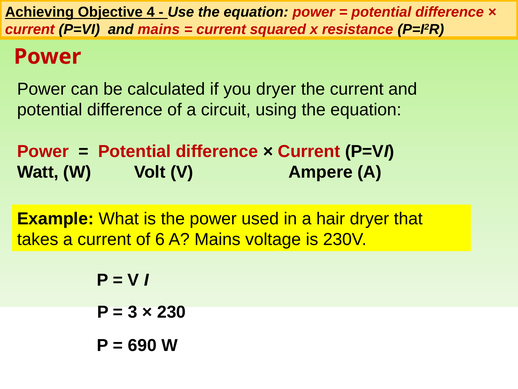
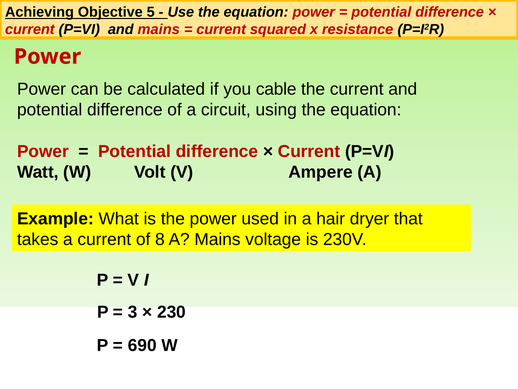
4: 4 -> 5 (151, 12)
you dryer: dryer -> cable (276, 89)
6: 6 -> 8 (160, 239)
